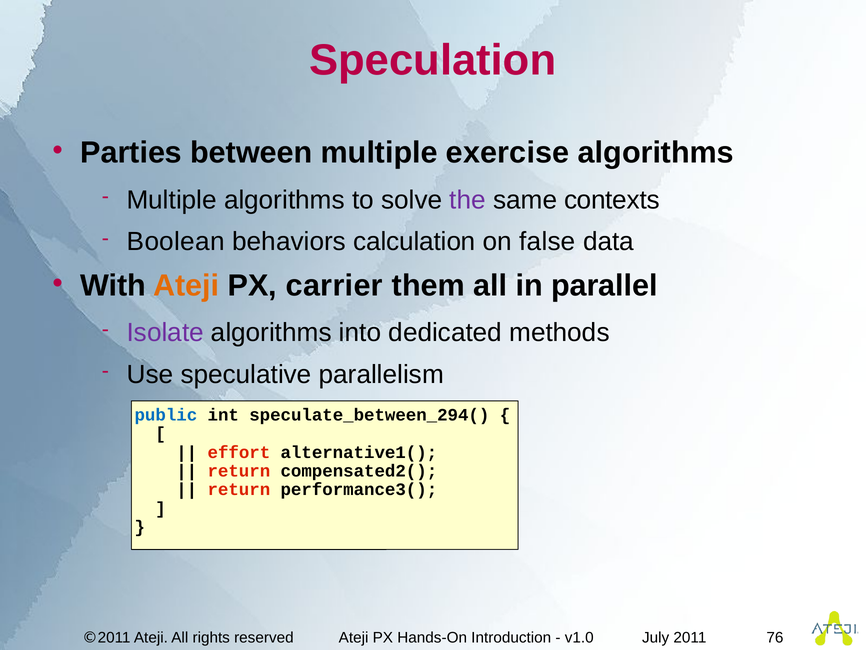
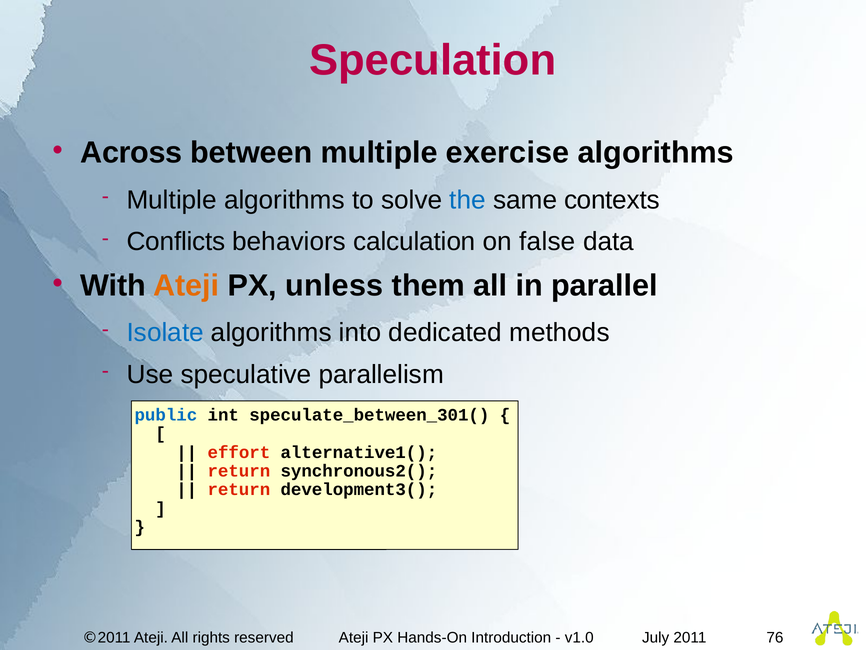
Parties: Parties -> Across (131, 153)
the colour: purple -> blue (468, 200)
Boolean: Boolean -> Conflicts (176, 241)
carrier: carrier -> unless (334, 285)
Isolate colour: purple -> blue (165, 333)
speculate_between_294(: speculate_between_294( -> speculate_between_301( (369, 415)
compensated2(: compensated2( -> synchronous2( (359, 471)
performance3(: performance3( -> development3( (359, 489)
